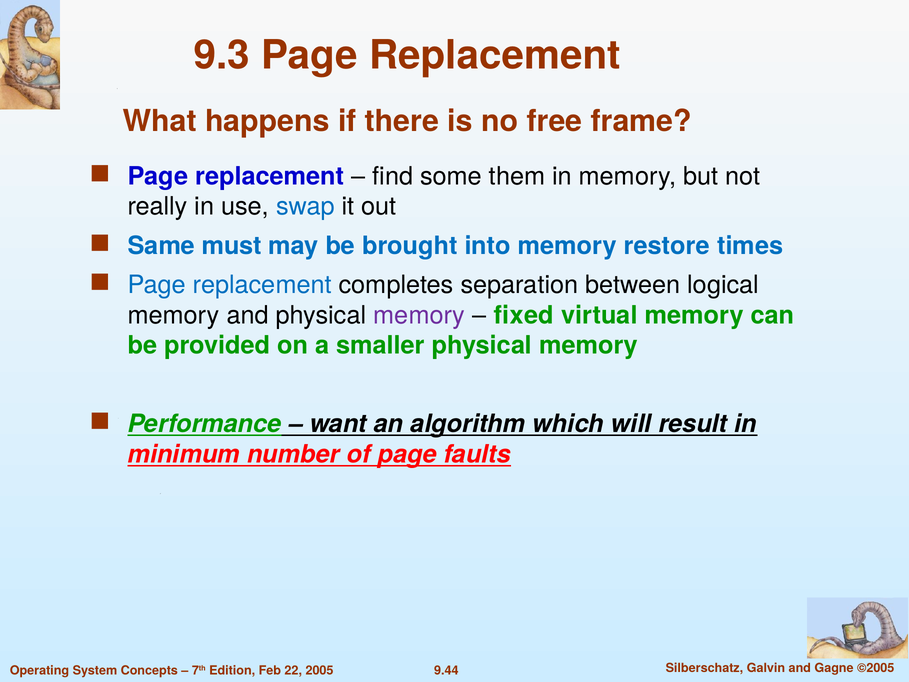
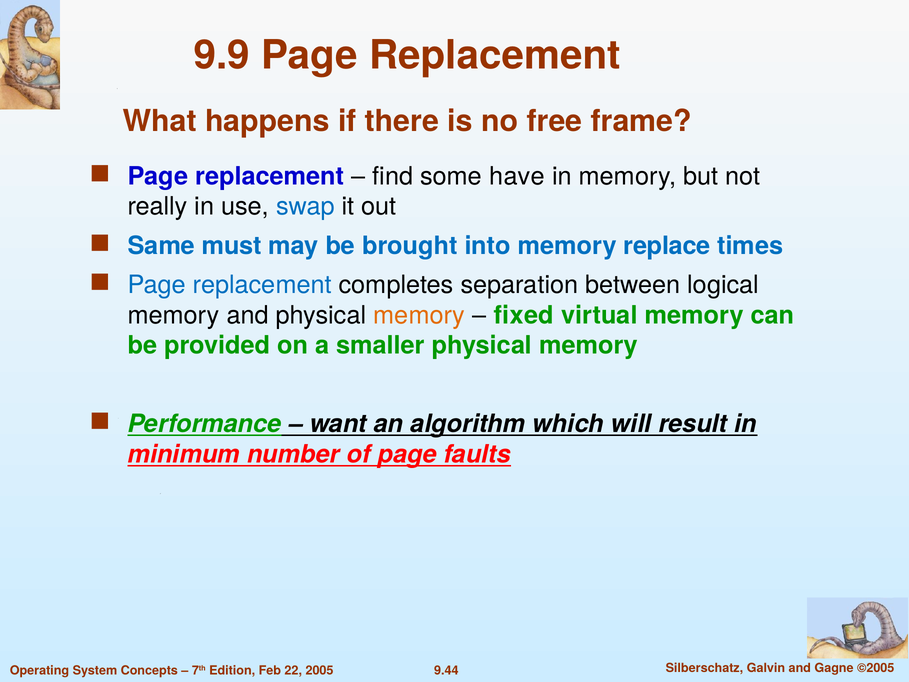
9.3: 9.3 -> 9.9 (222, 55)
them: them -> have (517, 176)
restore: restore -> replace (667, 246)
memory colour: purple -> orange (419, 315)
